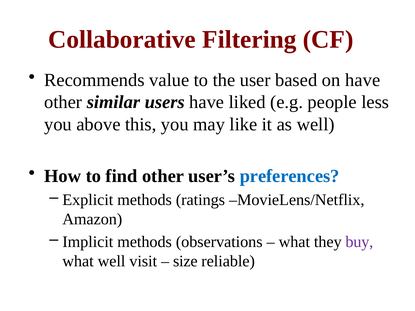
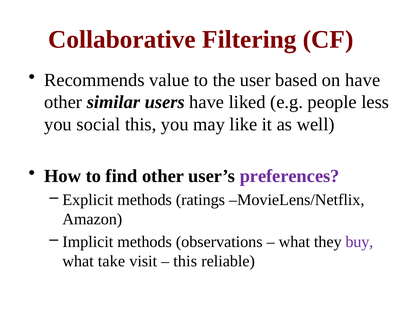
above: above -> social (98, 124)
preferences colour: blue -> purple (290, 176)
what well: well -> take (111, 261)
size: size -> this (185, 261)
